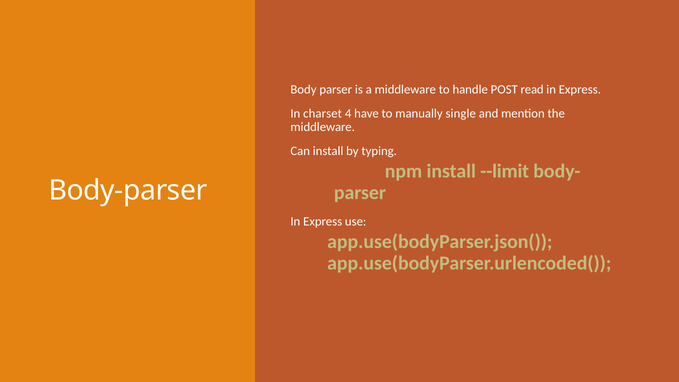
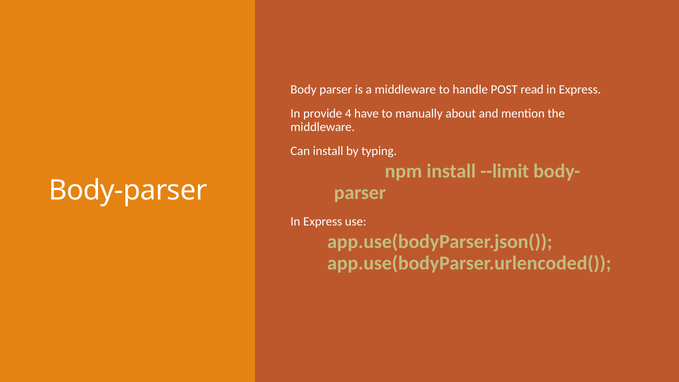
charset: charset -> provide (323, 113)
single: single -> about (461, 113)
